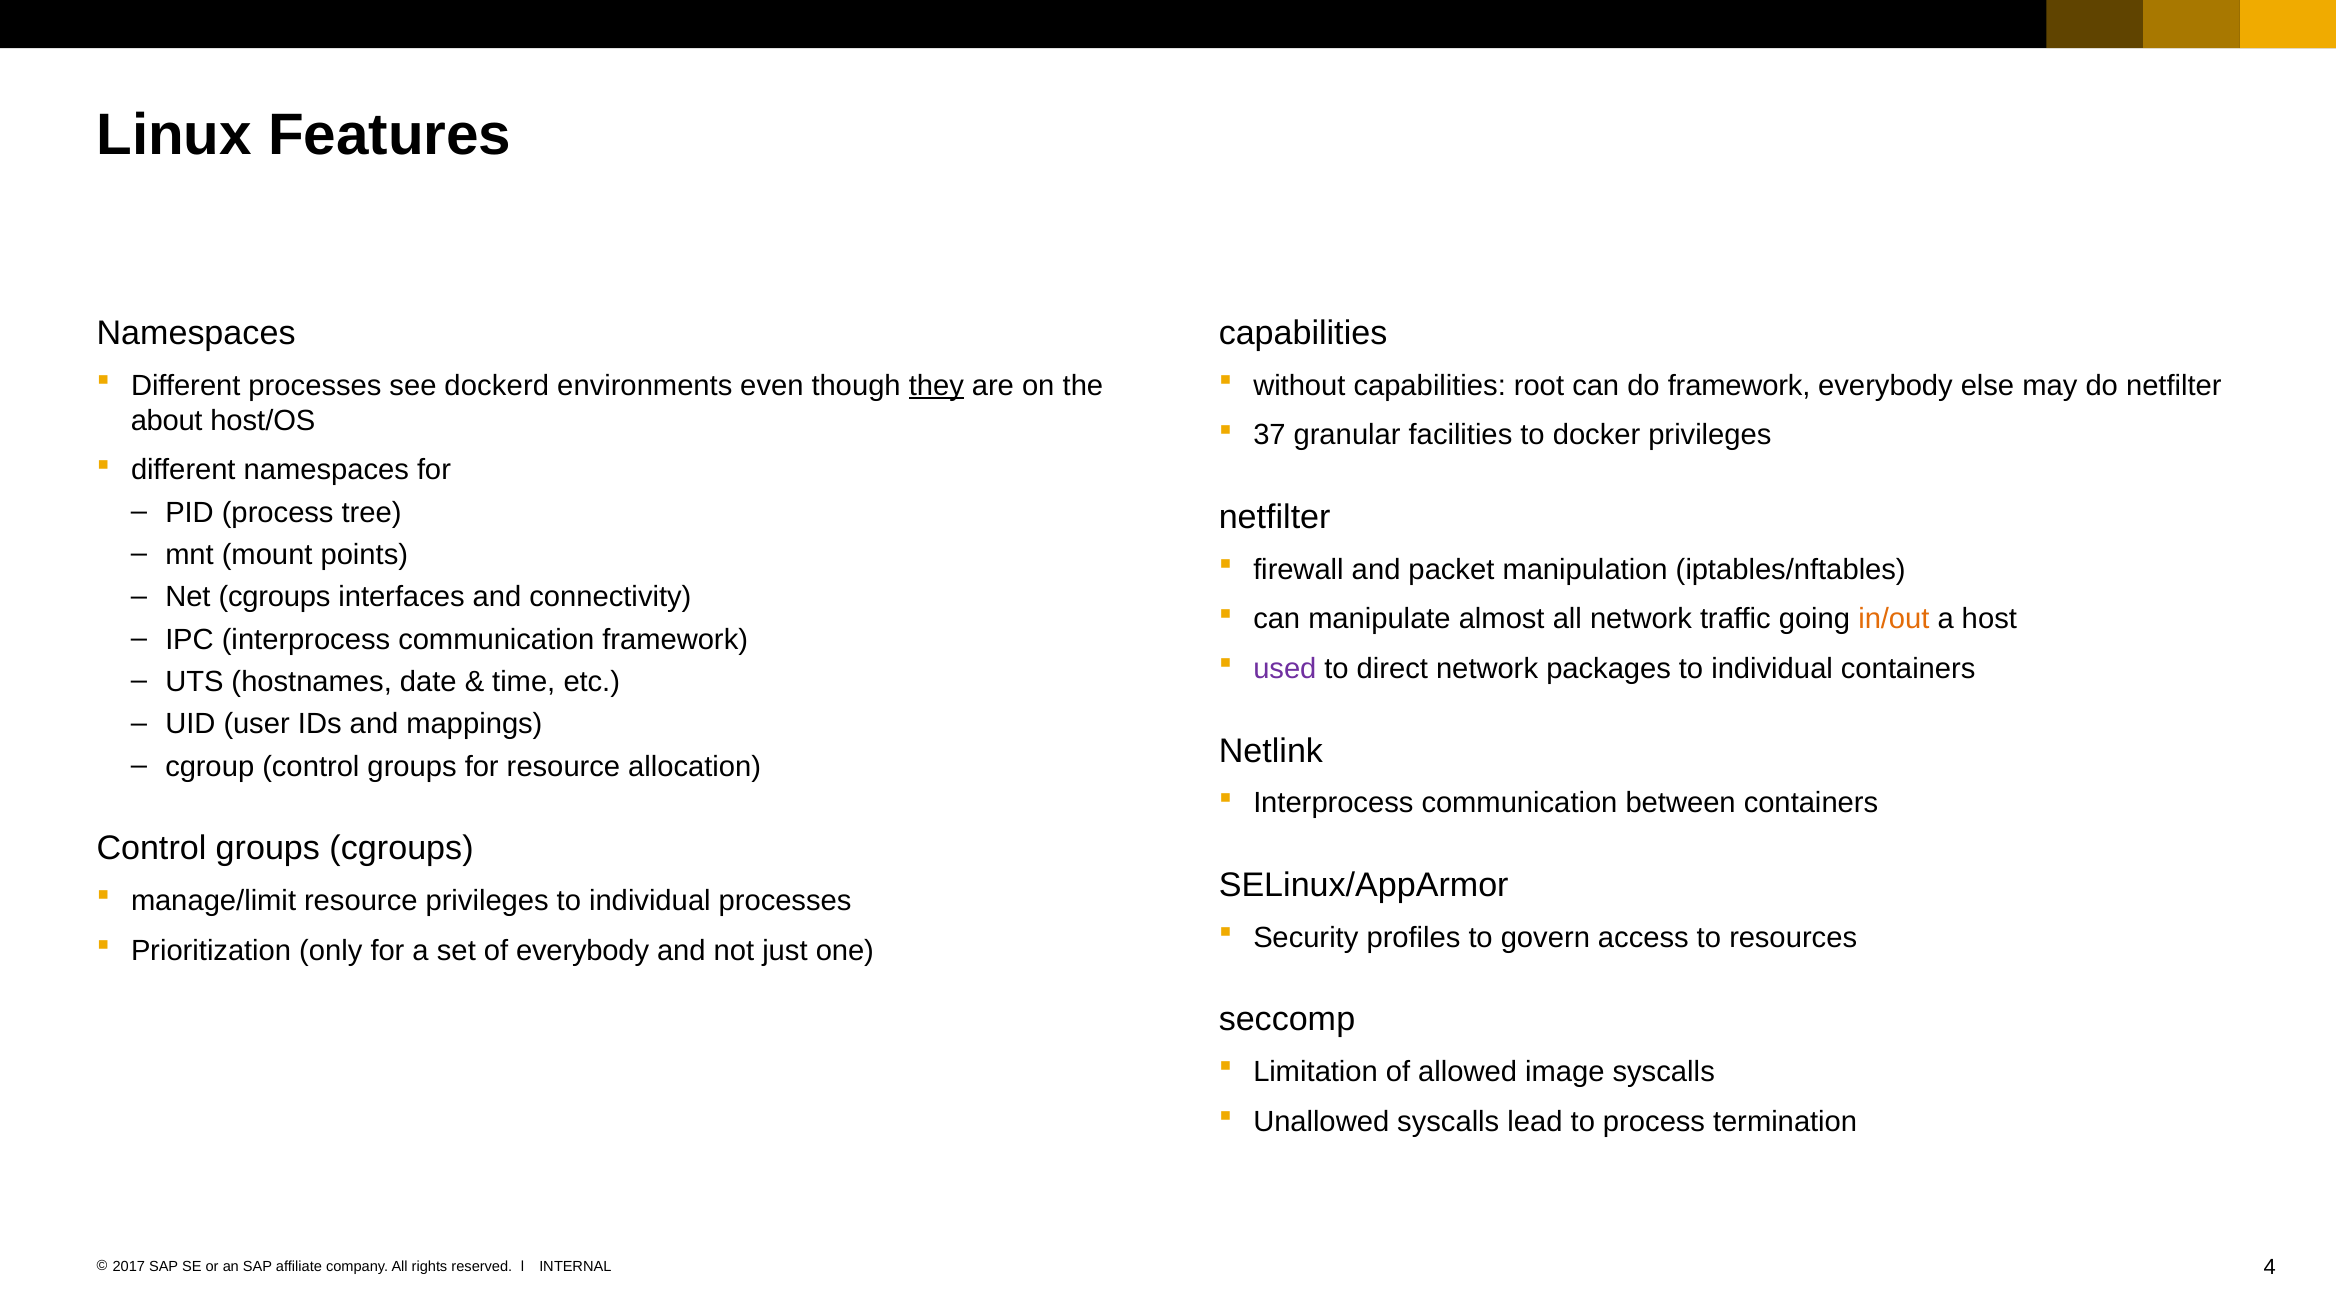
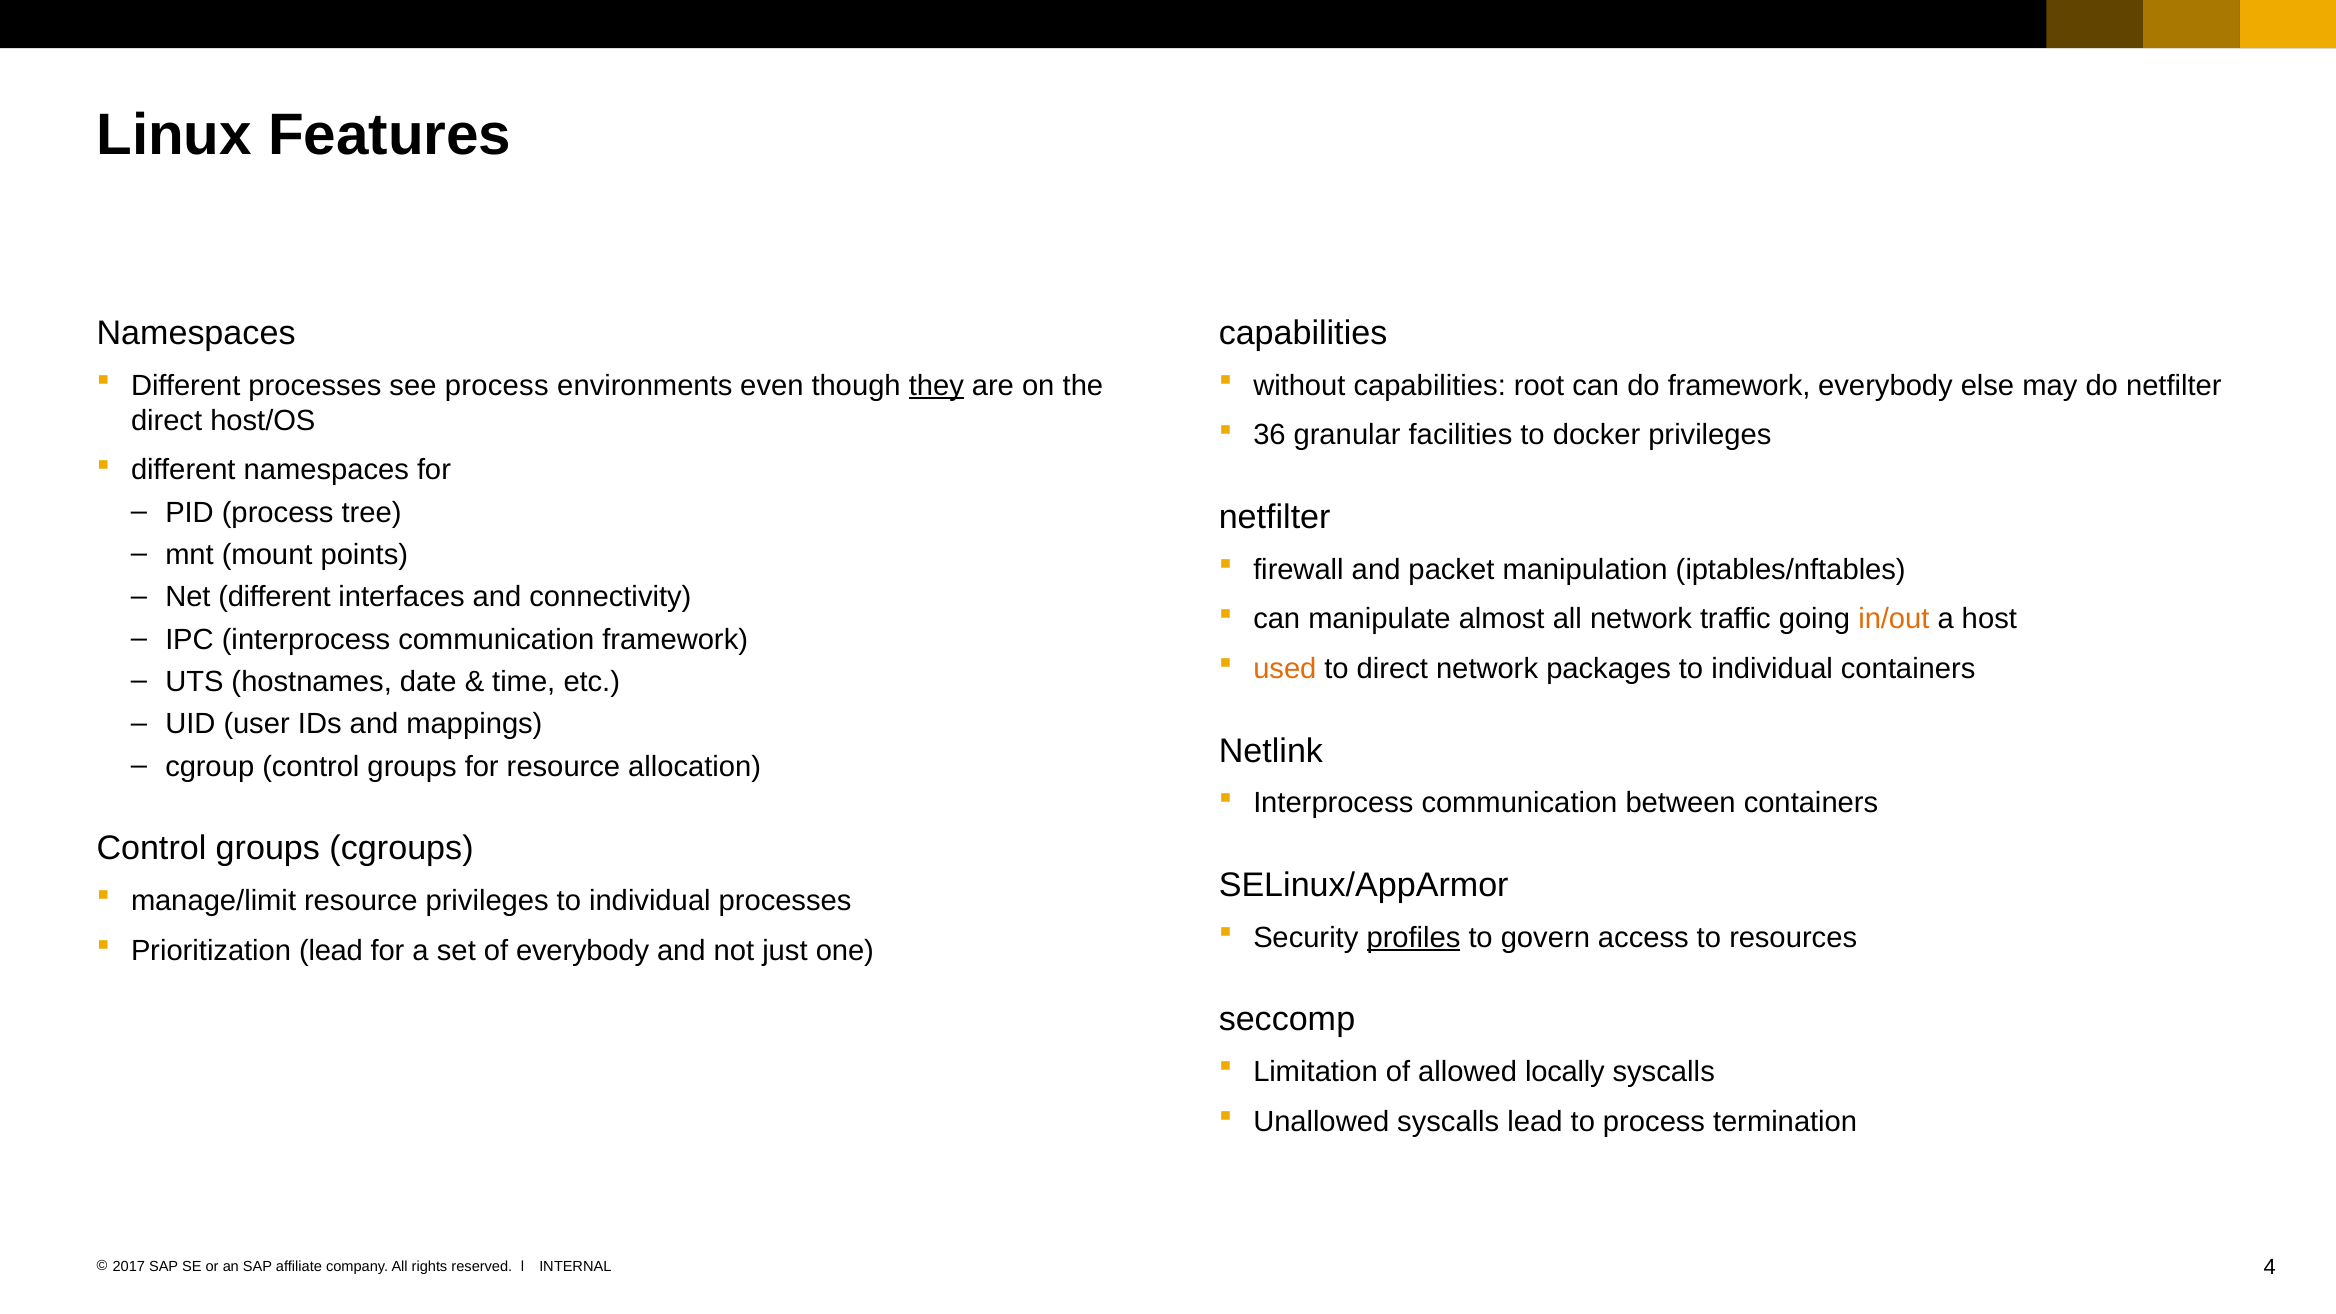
see dockerd: dockerd -> process (497, 385)
about: about -> direct (167, 420)
37: 37 -> 36 (1269, 435)
Net cgroups: cgroups -> different (275, 597)
used colour: purple -> orange (1285, 669)
profiles underline: none -> present (1414, 937)
Prioritization only: only -> lead (331, 950)
image: image -> locally (1565, 1072)
